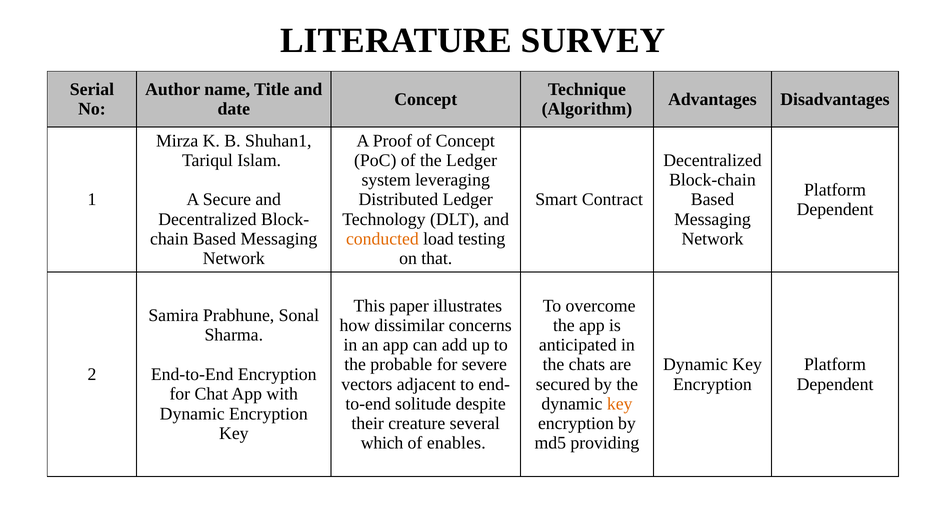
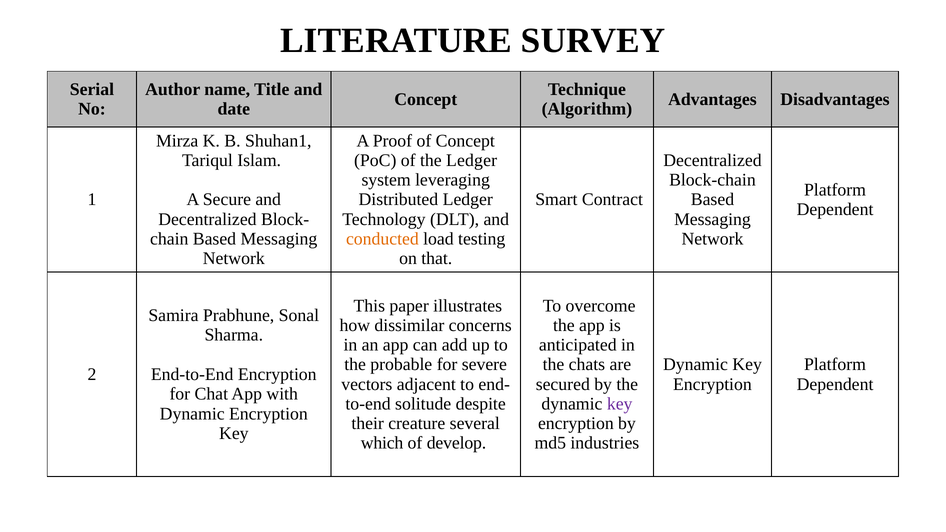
key colour: orange -> purple (620, 404)
enables: enables -> develop (457, 443)
providing: providing -> industries (605, 443)
